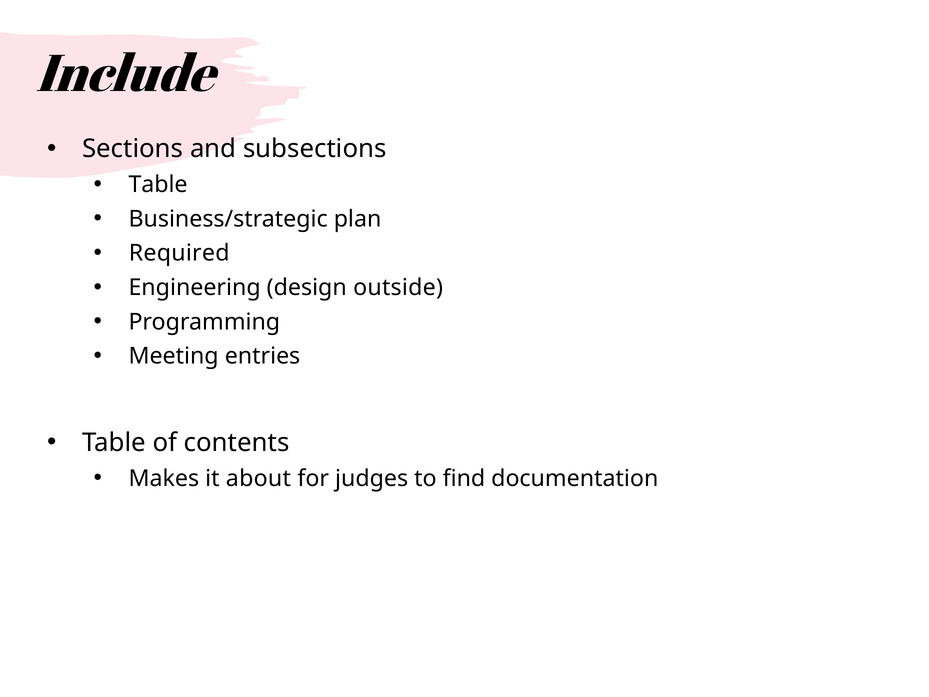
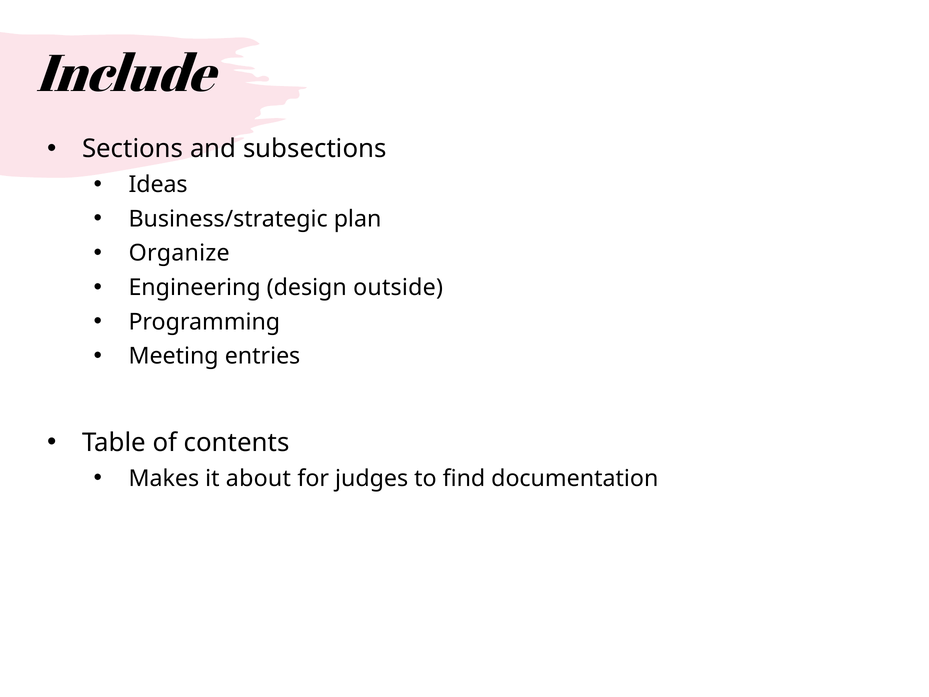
Table: Table -> Ideas (158, 185)
Required: Required -> Organize (179, 253)
